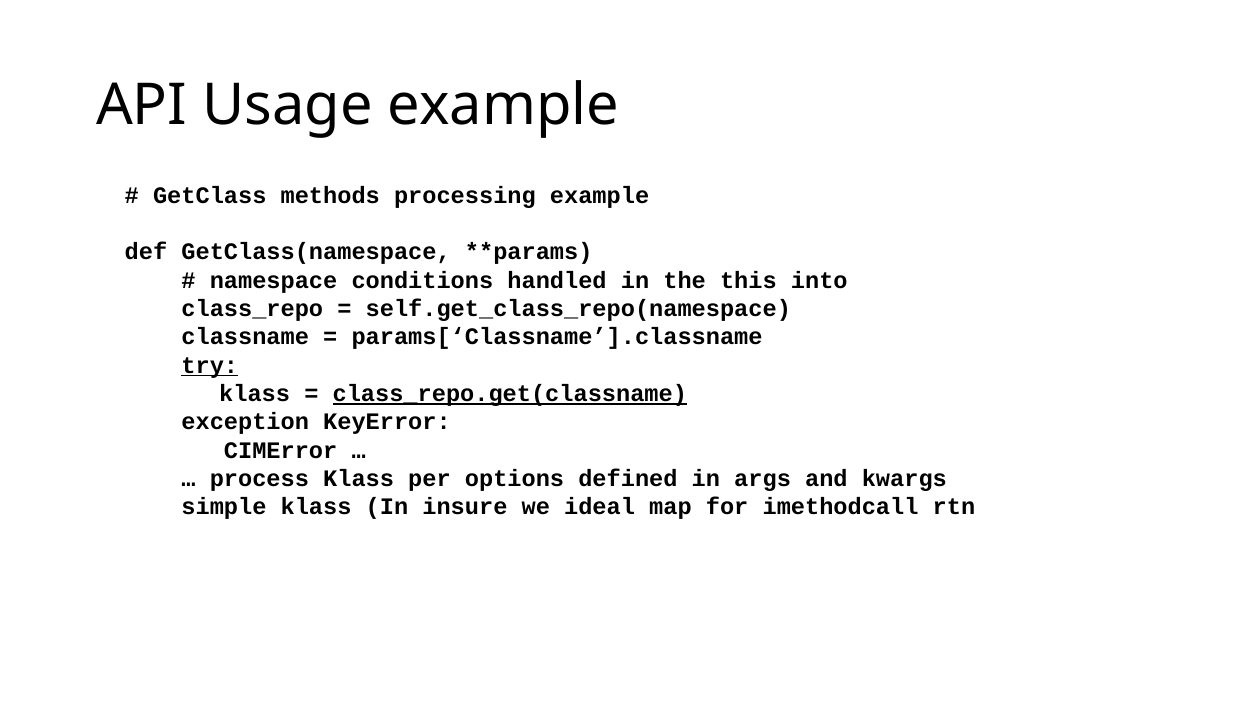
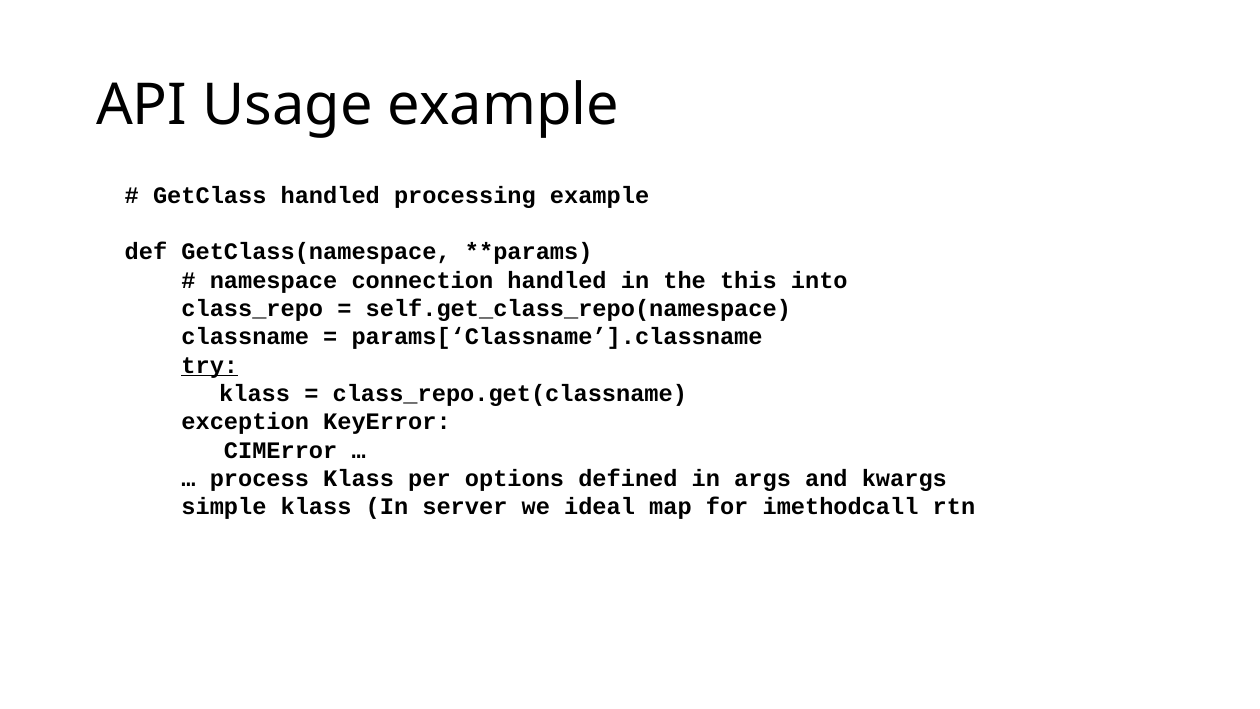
GetClass methods: methods -> handled (330, 195)
conditions: conditions -> connection (422, 280)
class_repo.get(classname underline: present -> none (510, 394)
insure: insure -> server (465, 507)
